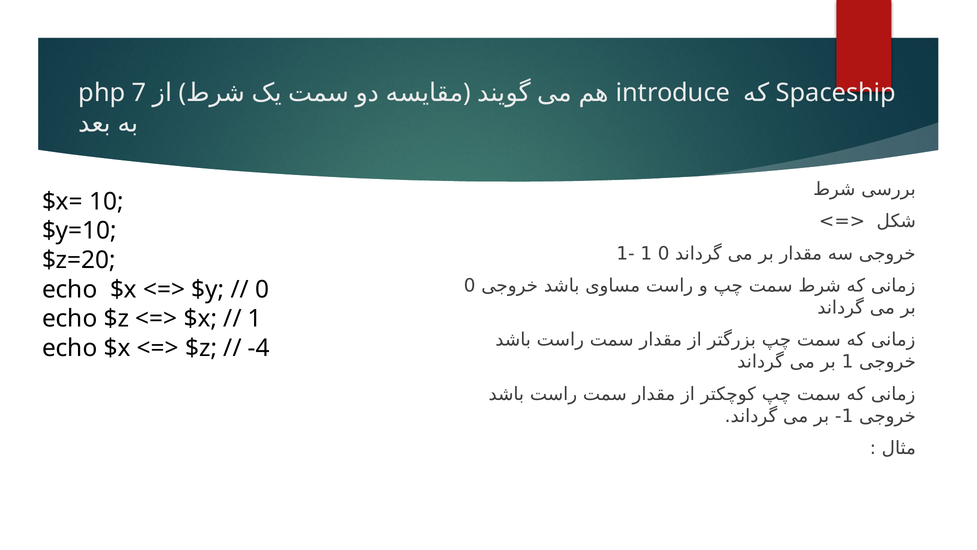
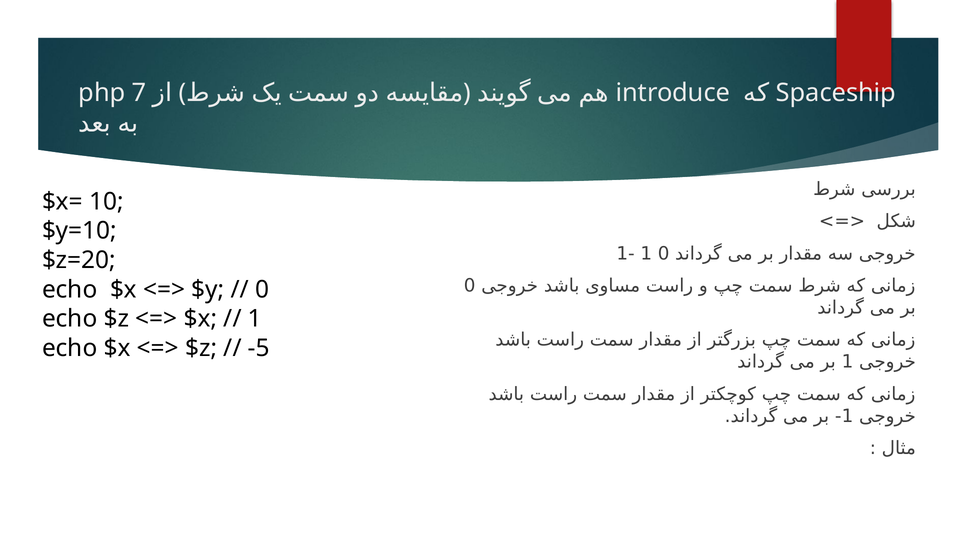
-4: -4 -> -5 (259, 348)
